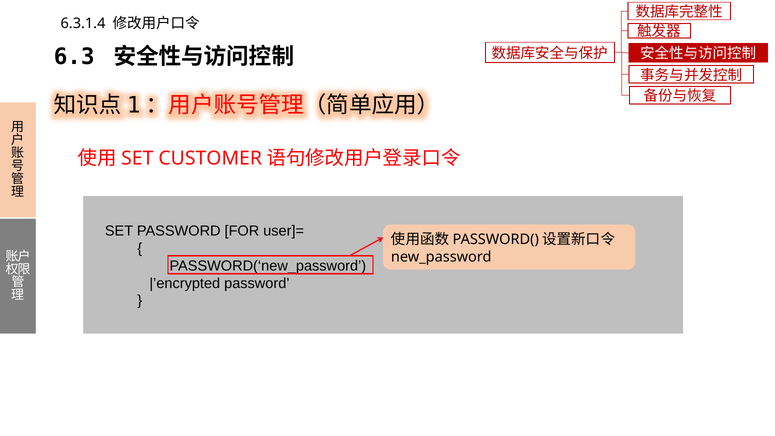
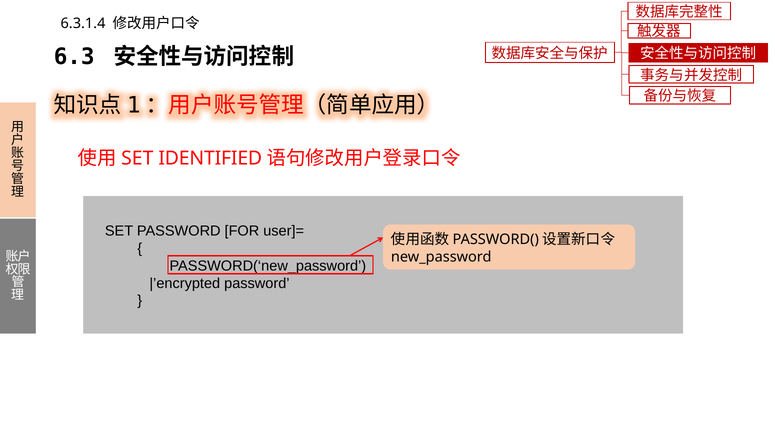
CUSTOMER: CUSTOMER -> IDENTIFIED (210, 158)
